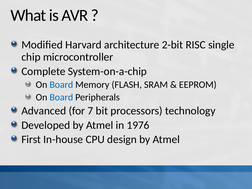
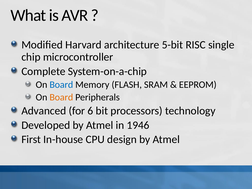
2-bit: 2-bit -> 5-bit (172, 45)
Board colour: blue -> orange (61, 97)
7: 7 -> 6 (90, 111)
1976: 1976 -> 1946 (138, 125)
